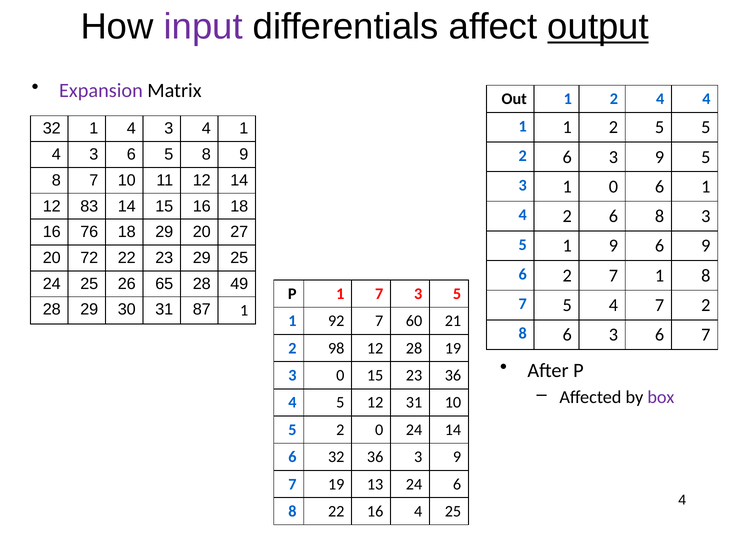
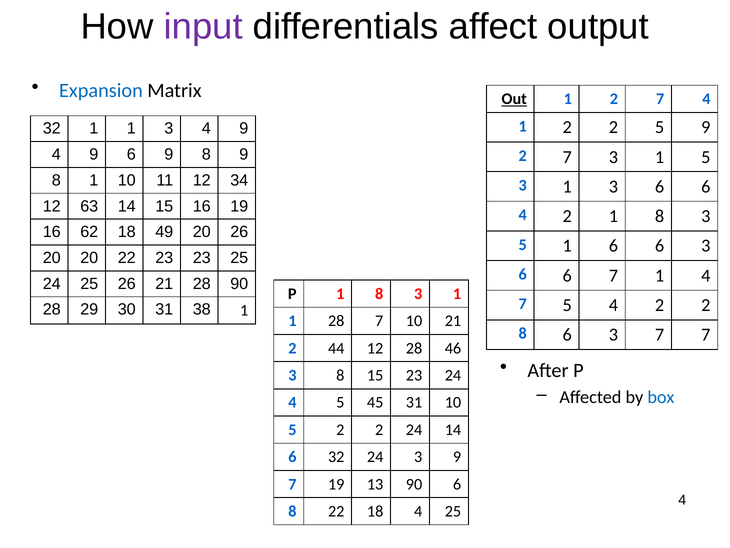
output underline: present -> none (598, 27)
Expansion colour: purple -> blue (101, 90)
Out underline: none -> present (514, 99)
1 2 4: 4 -> 7 (660, 99)
1: 1 -> 2 (567, 127)
5 5: 5 -> 9 (706, 127)
32 1 4: 4 -> 1 (131, 128)
3 4 1: 1 -> 9 (244, 128)
3: 3 -> 9 (94, 154)
6 5: 5 -> 9 (169, 154)
6: 6 -> 7 (567, 157)
9: 9 -> 1 (660, 157)
7: 7 -> 1 (94, 180)
12 14: 14 -> 34 (239, 180)
3 1 0: 0 -> 3 (613, 187)
1: 1 -> 6 (706, 187)
83: 83 -> 63 (89, 206)
16 18: 18 -> 19 (239, 206)
4 2 6: 6 -> 1 (613, 216)
76: 76 -> 62 (89, 232)
18 29: 29 -> 49 (164, 232)
20 27: 27 -> 26 (239, 232)
1 9: 9 -> 6 (613, 246)
9: 9 -> 3 (706, 246)
20 72: 72 -> 20 (89, 258)
23 29: 29 -> 23 (202, 258)
2: 2 -> 6 (567, 275)
1 8: 8 -> 4 (706, 275)
26 65: 65 -> 21 (164, 284)
28 49: 49 -> 90 (239, 284)
P 1 7: 7 -> 8 (379, 294)
5: 5 -> 1 (457, 294)
5 4 7: 7 -> 2 (660, 305)
87: 87 -> 38 (202, 309)
1 92: 92 -> 28 (336, 321)
7 60: 60 -> 10 (414, 321)
6 3 6: 6 -> 7 (660, 335)
98: 98 -> 44 (336, 348)
28 19: 19 -> 46 (453, 348)
3 0: 0 -> 8 (340, 375)
23 36: 36 -> 24 (453, 375)
box colour: purple -> blue (661, 397)
5 12: 12 -> 45 (375, 402)
5 2 0: 0 -> 2 (379, 429)
32 36: 36 -> 24 (375, 457)
13 24: 24 -> 90 (414, 484)
22 16: 16 -> 18 (375, 511)
